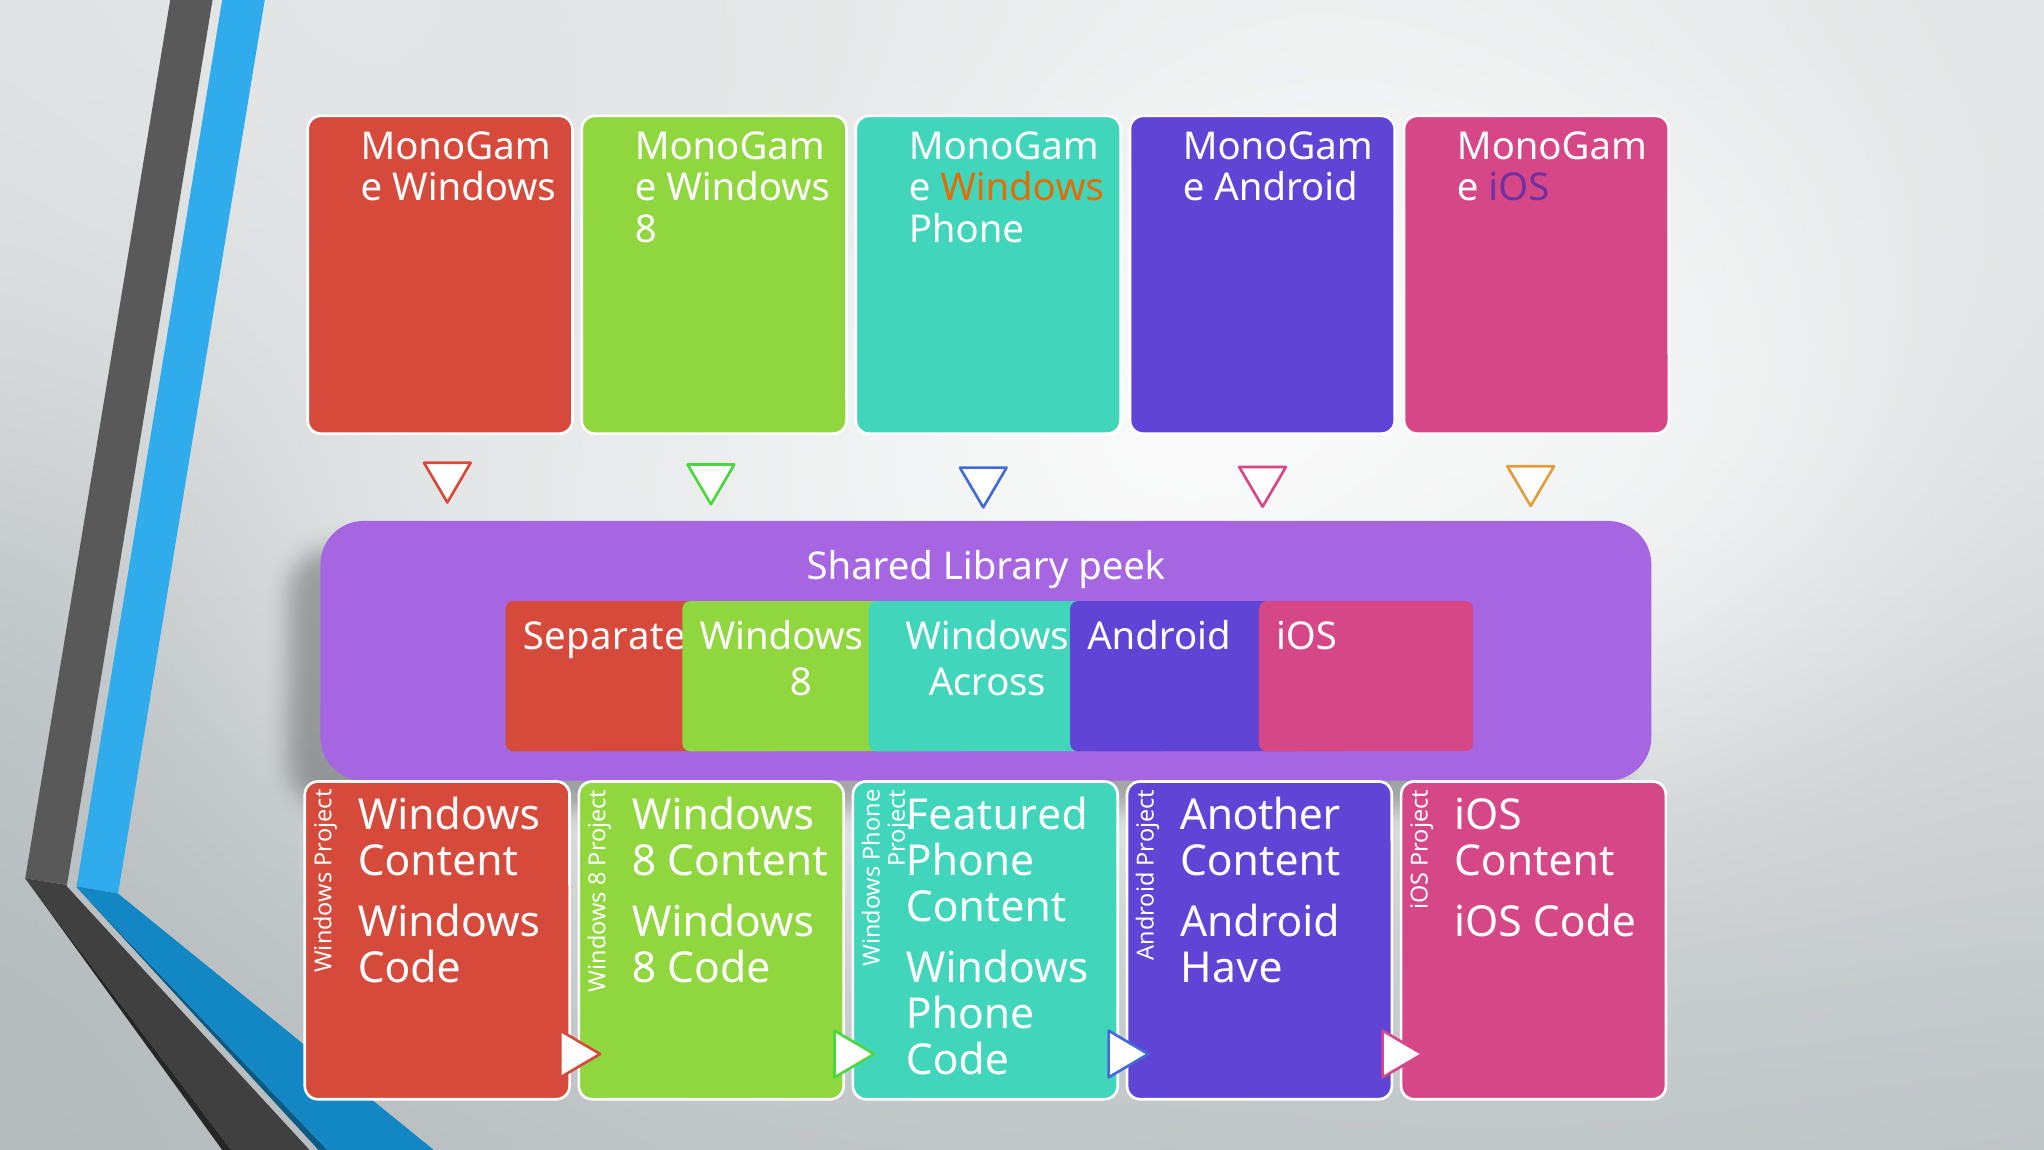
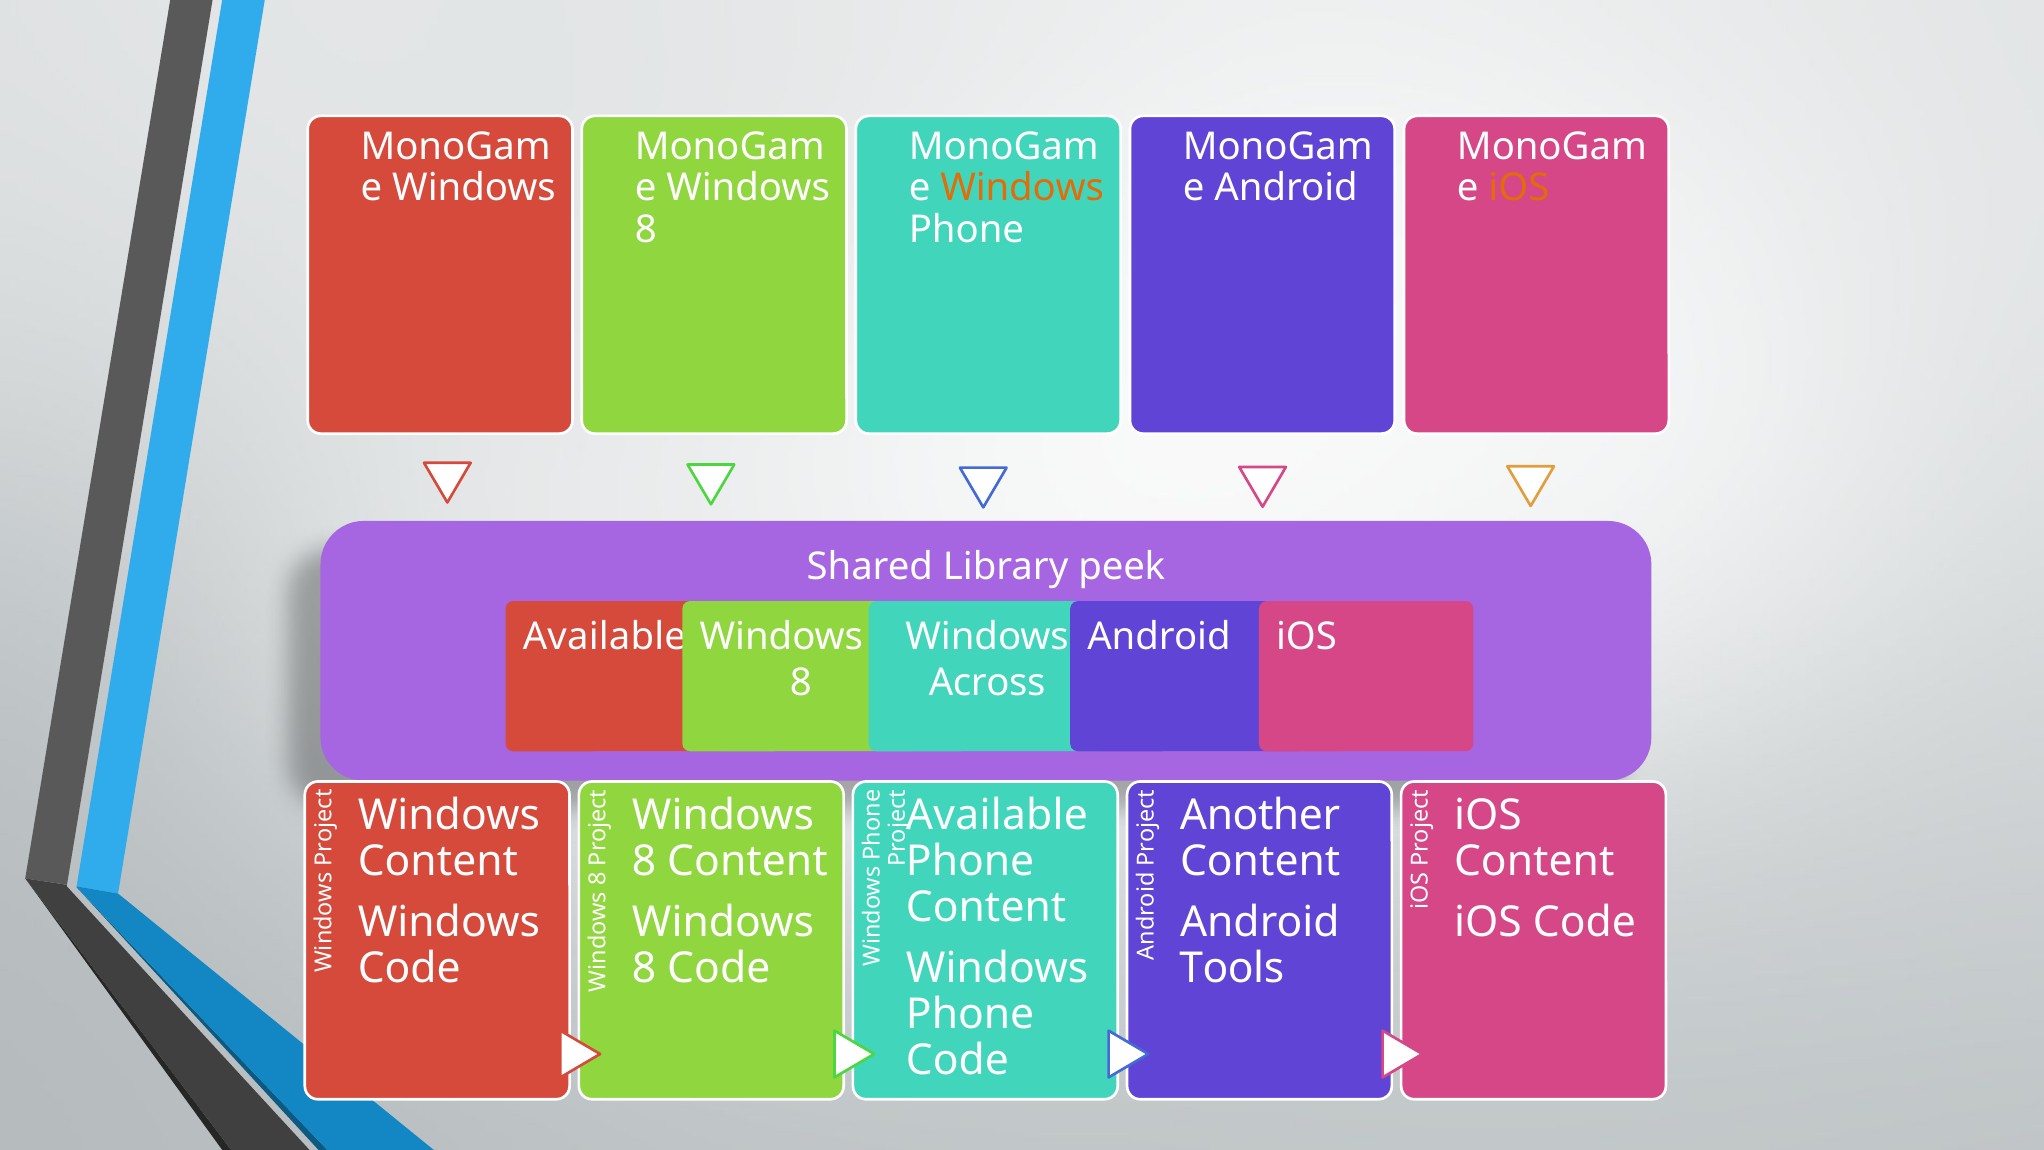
iOS colour: purple -> orange (1519, 188)
Separate: Separate -> Available (604, 636)
Featured: Featured -> Available (997, 816)
Have: Have -> Tools (1232, 968)
